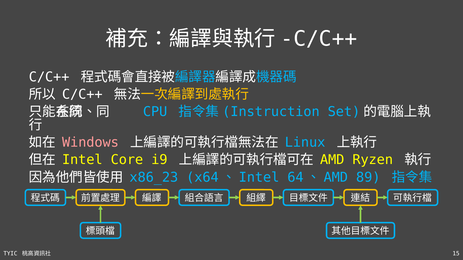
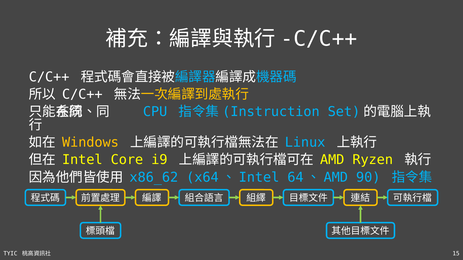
Windows colour: pink -> yellow (90, 143)
x86_23: x86_23 -> x86_62 (154, 178)
89: 89 -> 90 (368, 178)
